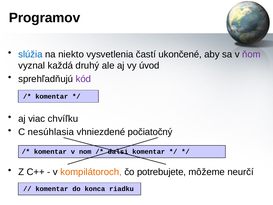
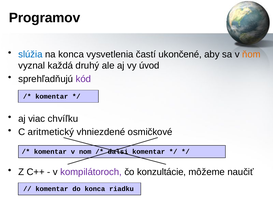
na niekto: niekto -> konca (71, 54)
ňom colour: purple -> orange (251, 54)
nesúhlasia: nesúhlasia -> aritmetický (51, 132)
počiatočný: počiatočný -> osmičkové (150, 132)
kompilátoroch colour: orange -> purple (91, 172)
potrebujete: potrebujete -> konzultácie (162, 172)
neurčí: neurčí -> naučiť (241, 172)
